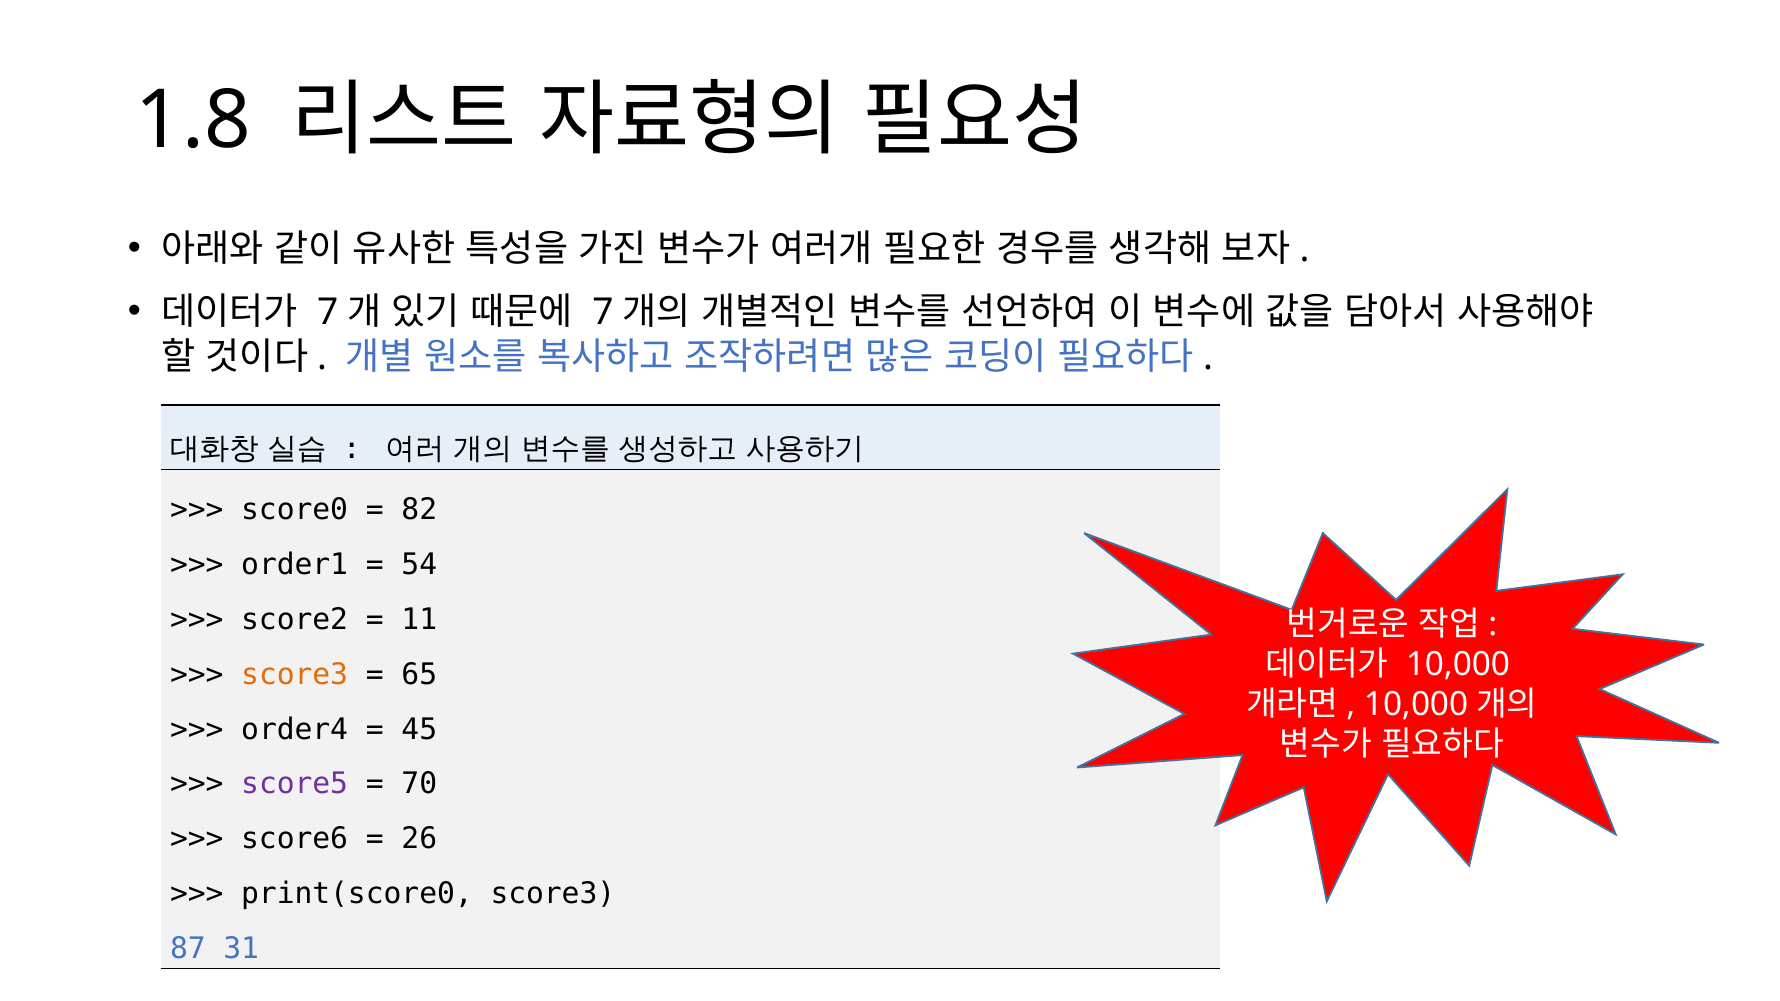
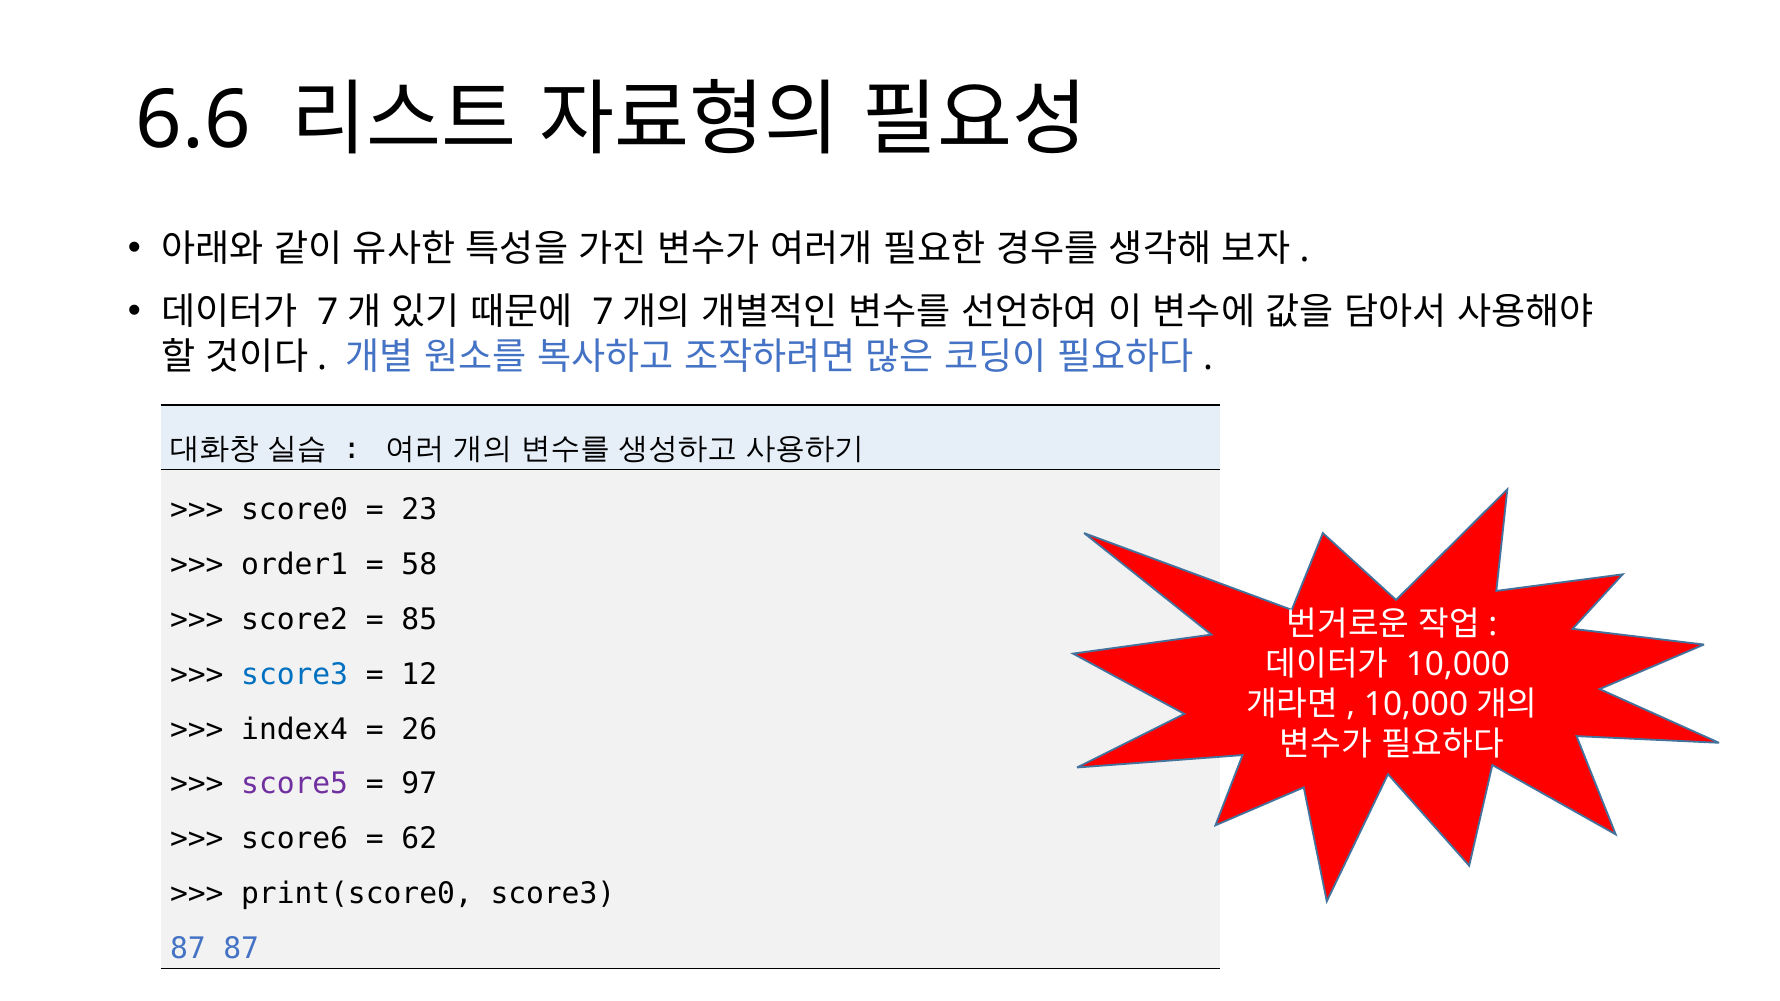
1.8: 1.8 -> 6.6 (193, 121)
82: 82 -> 23 (419, 510)
54: 54 -> 58 (419, 565)
11: 11 -> 85 (419, 620)
score3 colour: orange -> blue (295, 675)
65: 65 -> 12 (419, 675)
order4: order4 -> index4 (295, 730)
45: 45 -> 26 (419, 730)
70: 70 -> 97 (419, 784)
26: 26 -> 62 (419, 839)
87 31: 31 -> 87 (241, 949)
